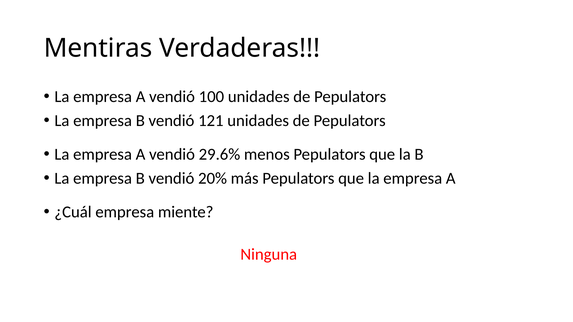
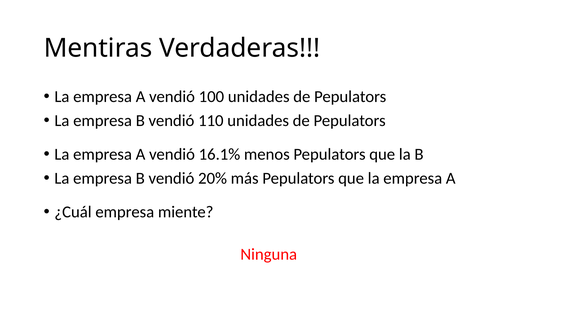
121: 121 -> 110 (211, 121)
29.6%: 29.6% -> 16.1% (219, 154)
